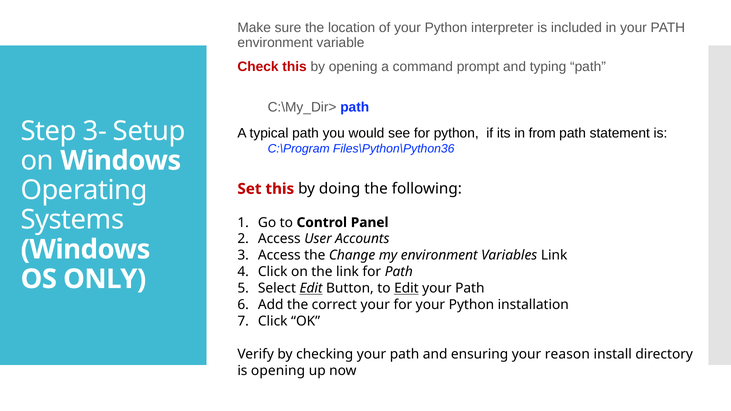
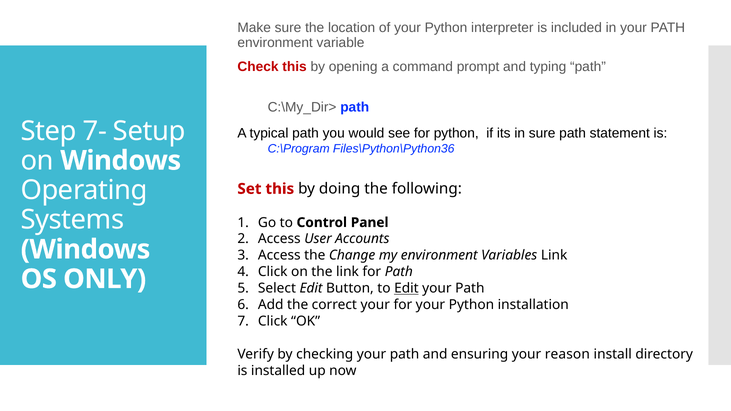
3-: 3- -> 7- (95, 131)
in from: from -> sure (542, 133)
Edit underline: present -> none (311, 288)
is opening: opening -> installed (278, 371)
